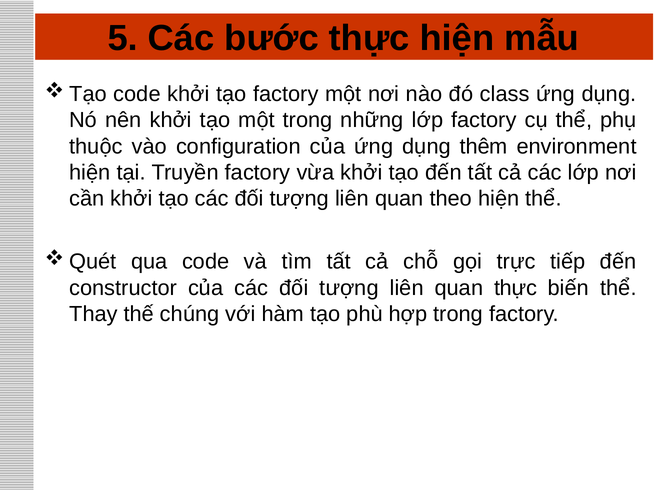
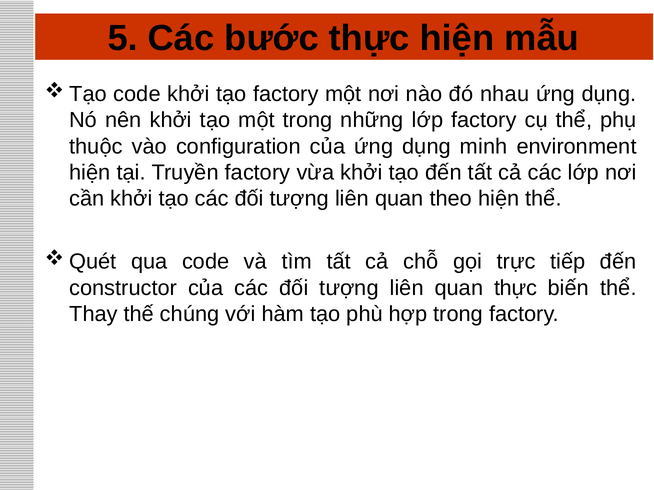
class: class -> nhau (505, 94)
thêm: thêm -> minh (484, 146)
